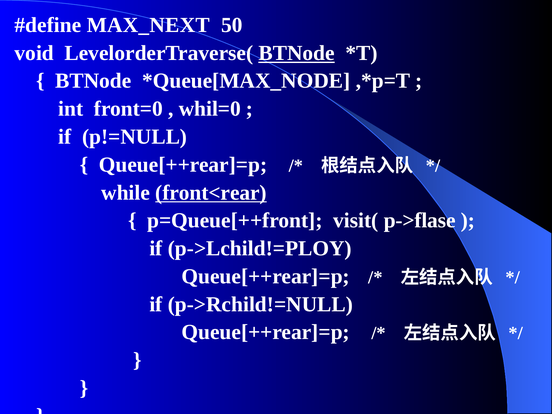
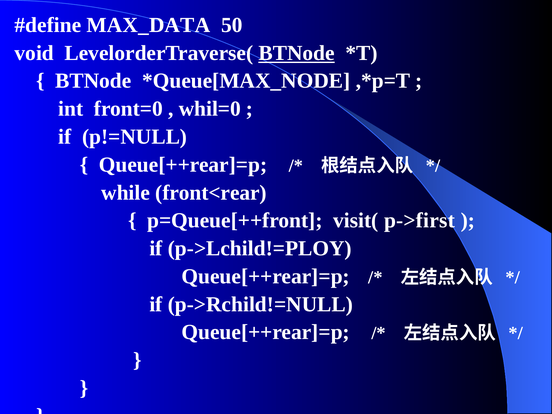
MAX_NEXT: MAX_NEXT -> MAX_DATA (148, 25)
front<rear underline: present -> none (211, 193)
p->flase: p->flase -> p->first (419, 221)
